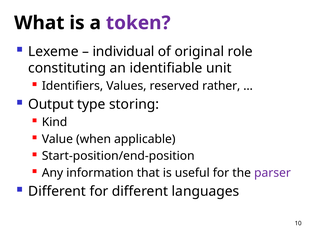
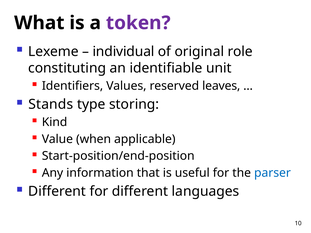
rather: rather -> leaves (221, 86)
Output: Output -> Stands (51, 104)
parser colour: purple -> blue (273, 173)
